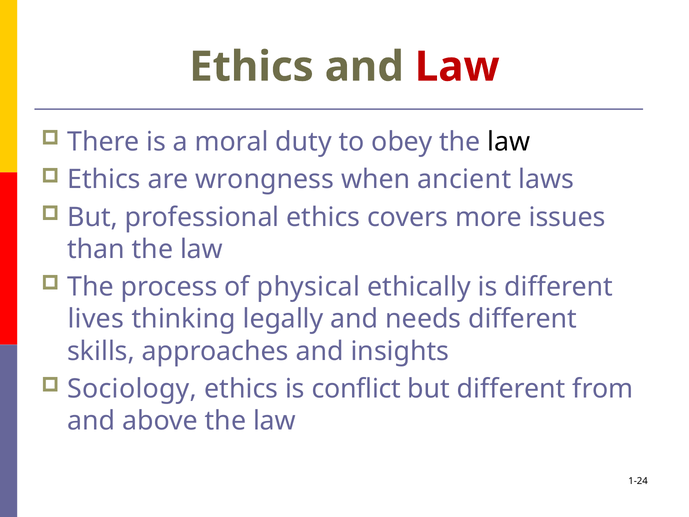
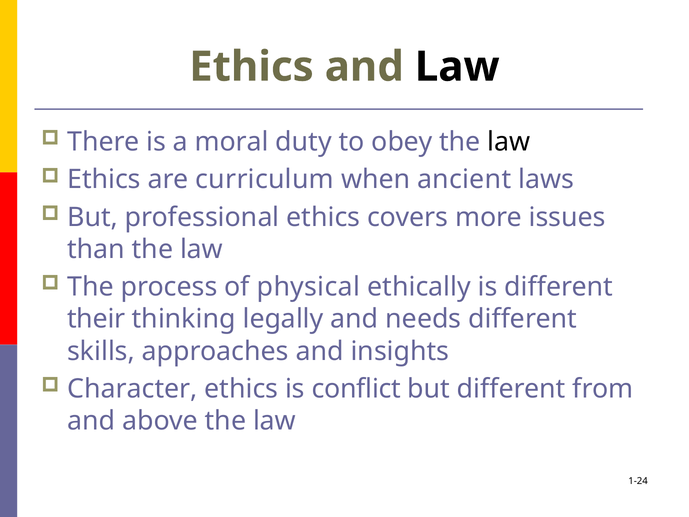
Law colour: red -> black (457, 67)
wrongness: wrongness -> curriculum (265, 180)
lives: lives -> their (96, 319)
Sociology: Sociology -> Character (132, 389)
